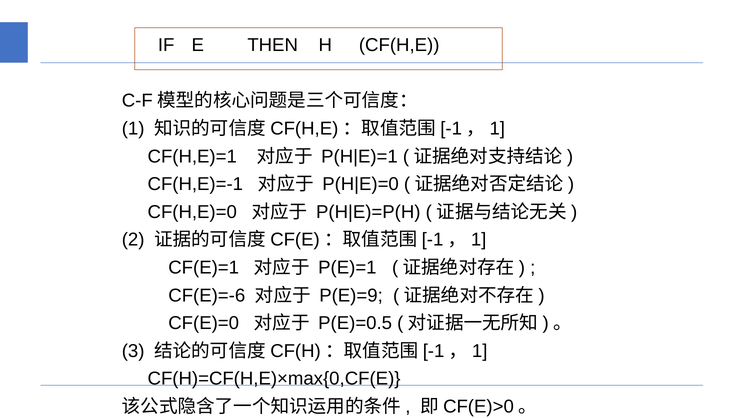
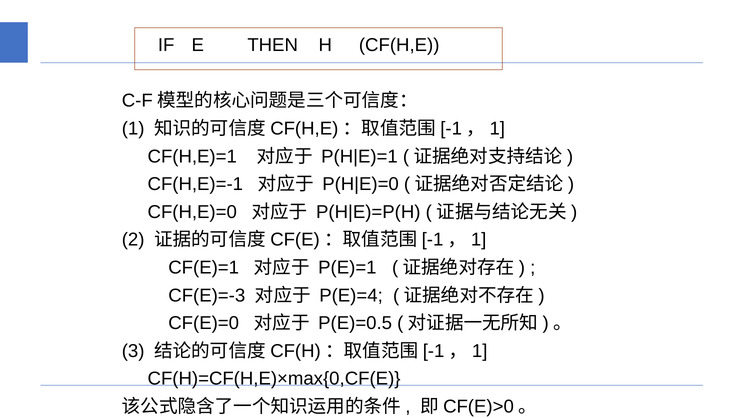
CF(E)=-6: CF(E)=-6 -> CF(E)=-3 (207, 296)
P(E)=9: P(E)=9 -> P(E)=4 (351, 296)
